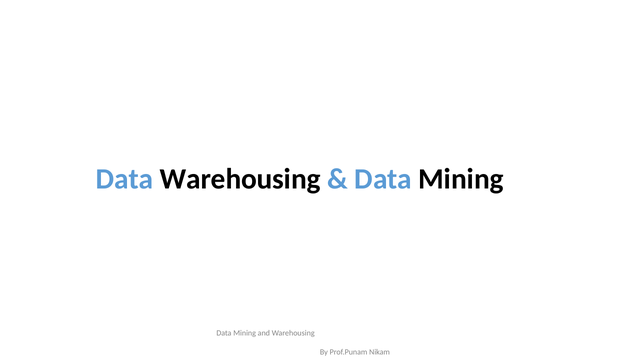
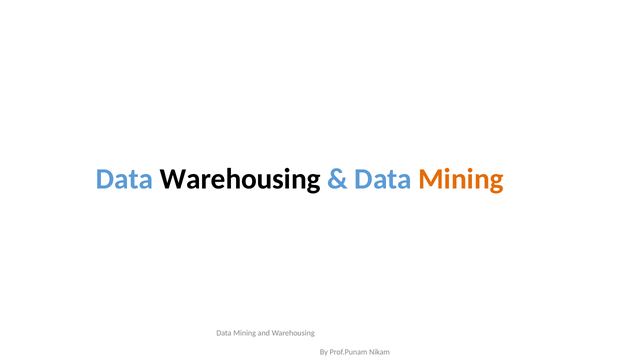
Mining colour: black -> orange (461, 179)
